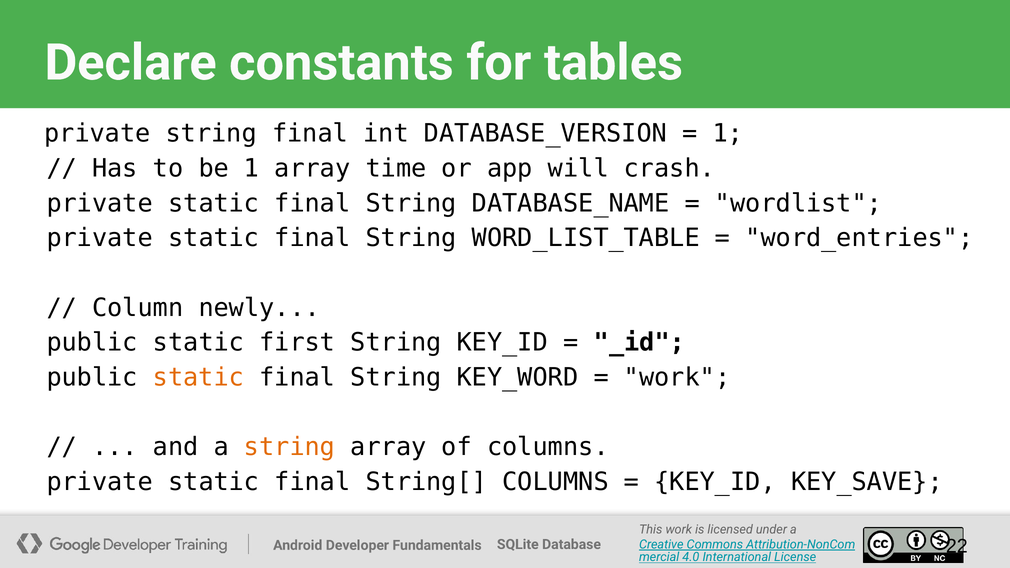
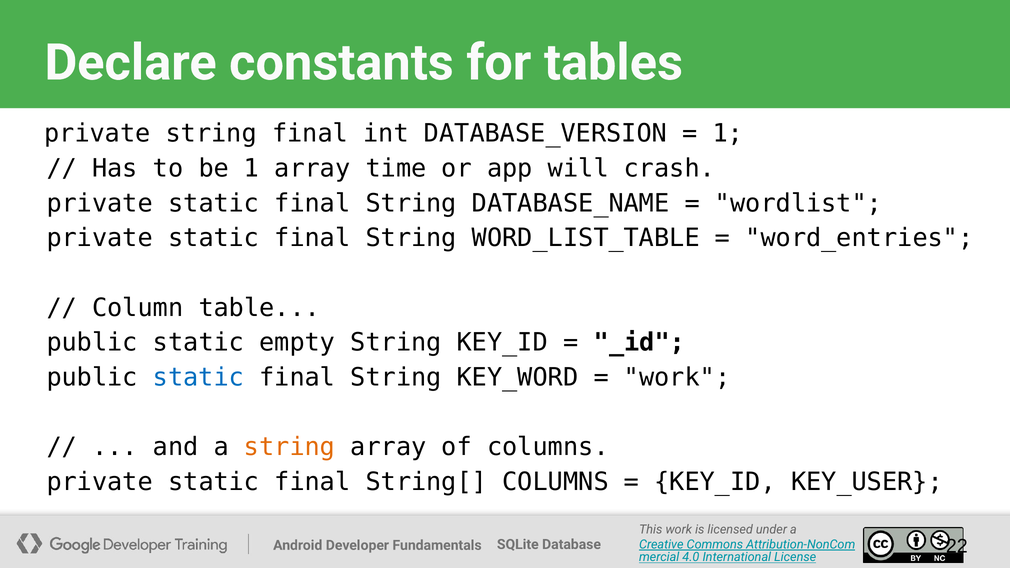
newly: newly -> table (259, 308)
first: first -> empty (297, 343)
static colour: orange -> blue (198, 377)
KEY_SAVE: KEY_SAVE -> KEY_USER (867, 482)
